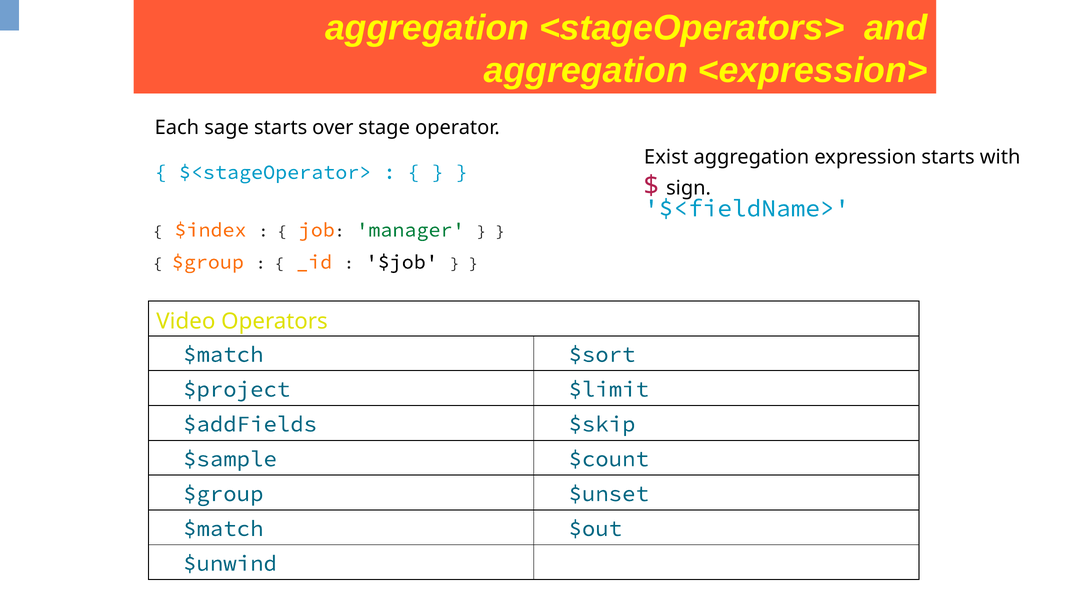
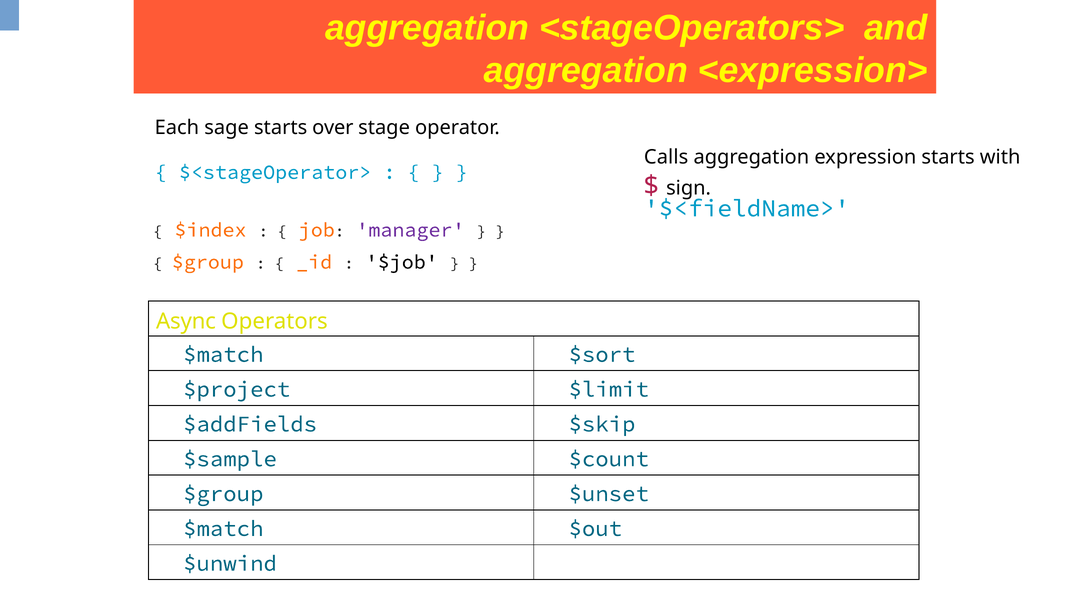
Exist: Exist -> Calls (666, 157)
manager colour: green -> purple (410, 230)
Video: Video -> Async (186, 322)
